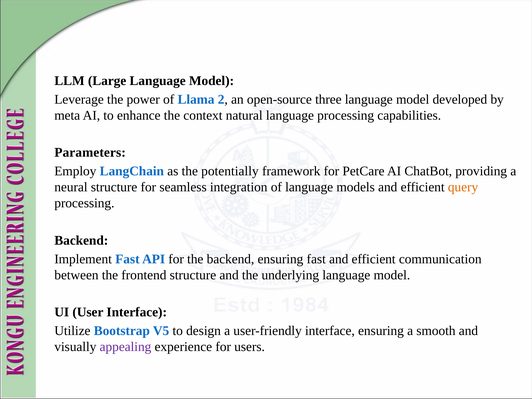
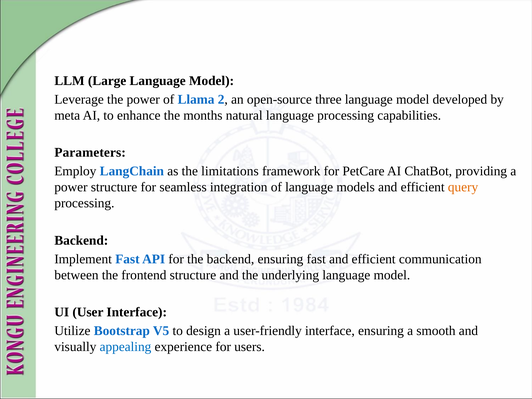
context: context -> months (203, 115)
potentially: potentially -> limitations (230, 171)
neural: neural -> power (71, 187)
appealing colour: purple -> blue (125, 347)
